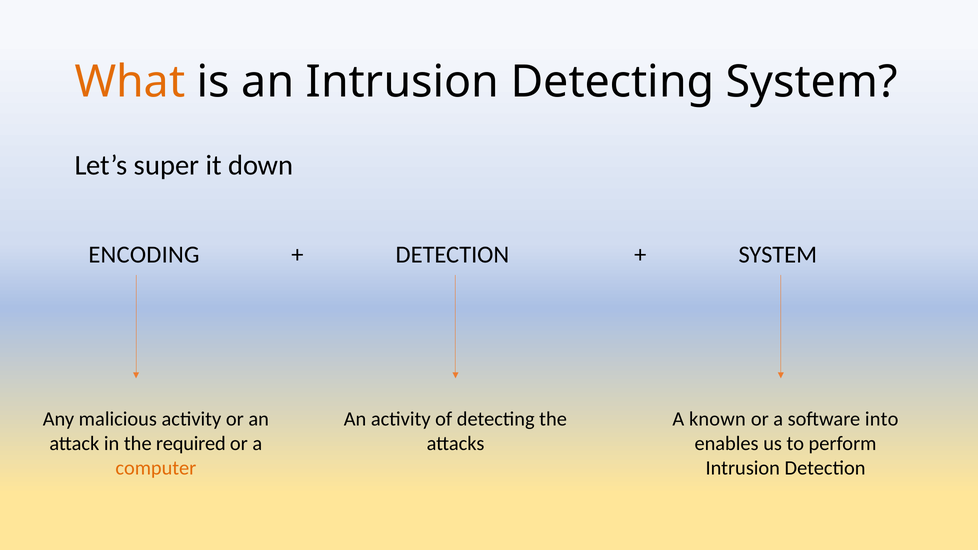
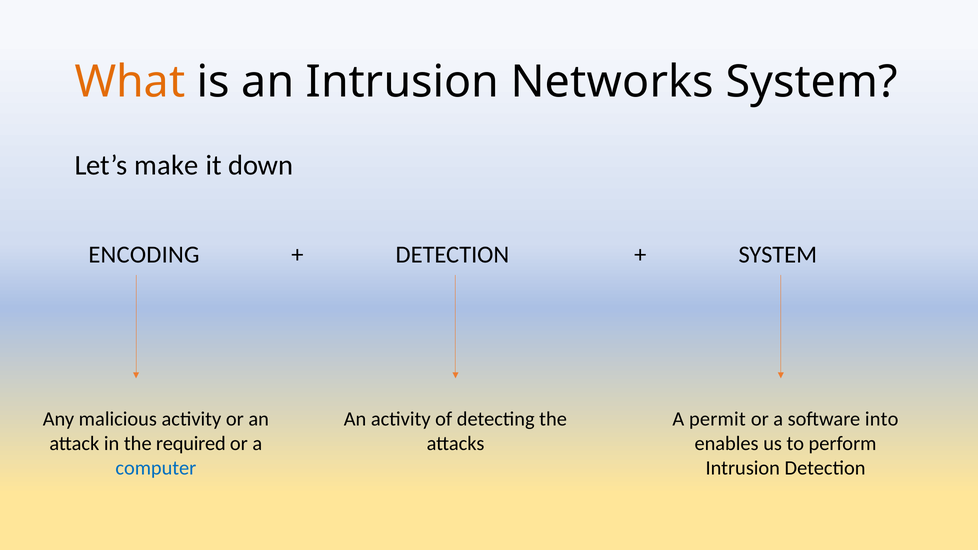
Intrusion Detecting: Detecting -> Networks (612, 82)
super: super -> make (166, 165)
known: known -> permit (717, 419)
computer colour: orange -> blue (156, 468)
